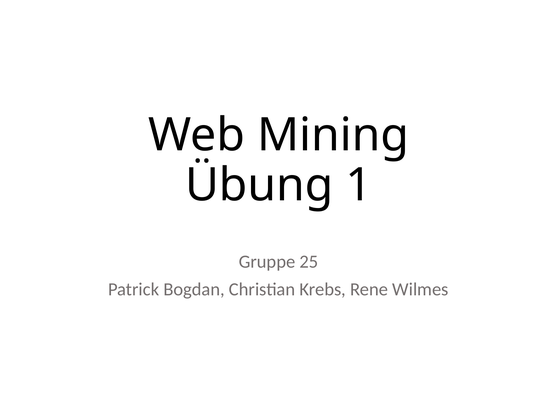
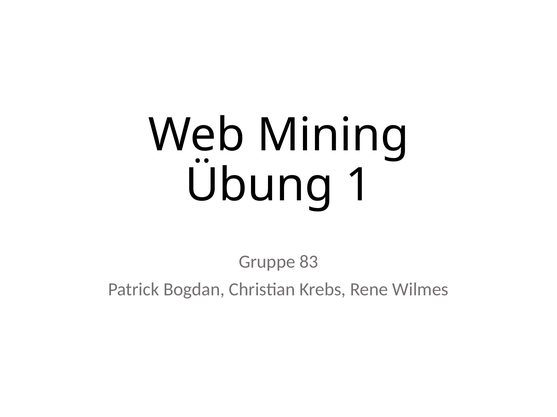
25: 25 -> 83 (309, 262)
